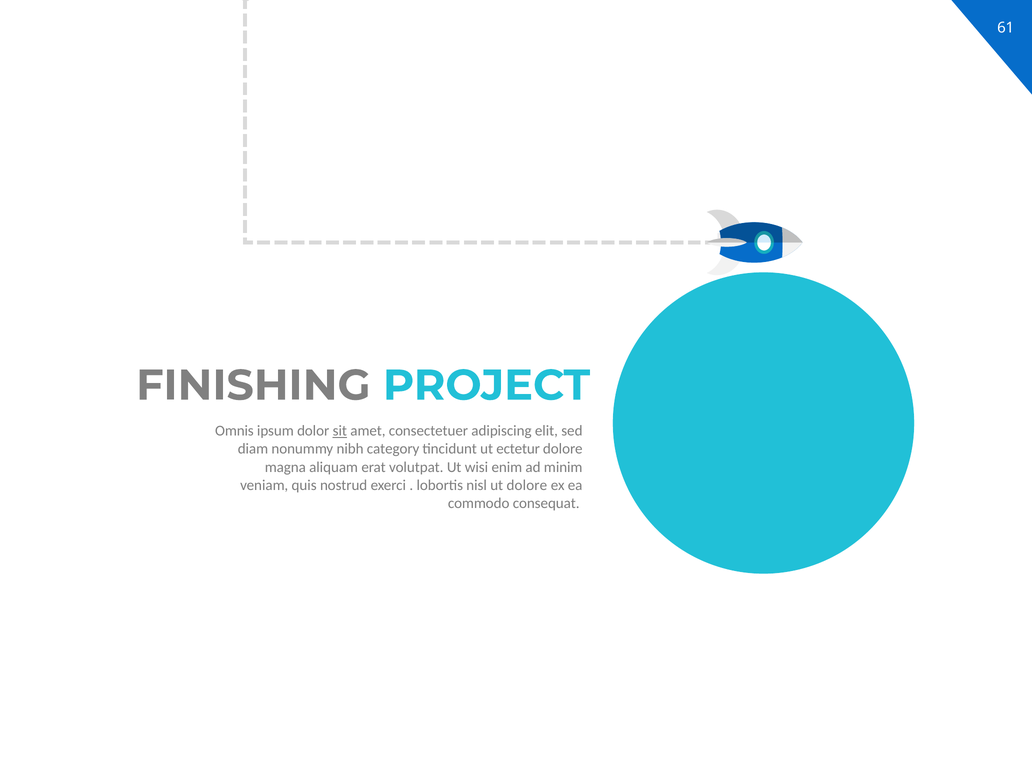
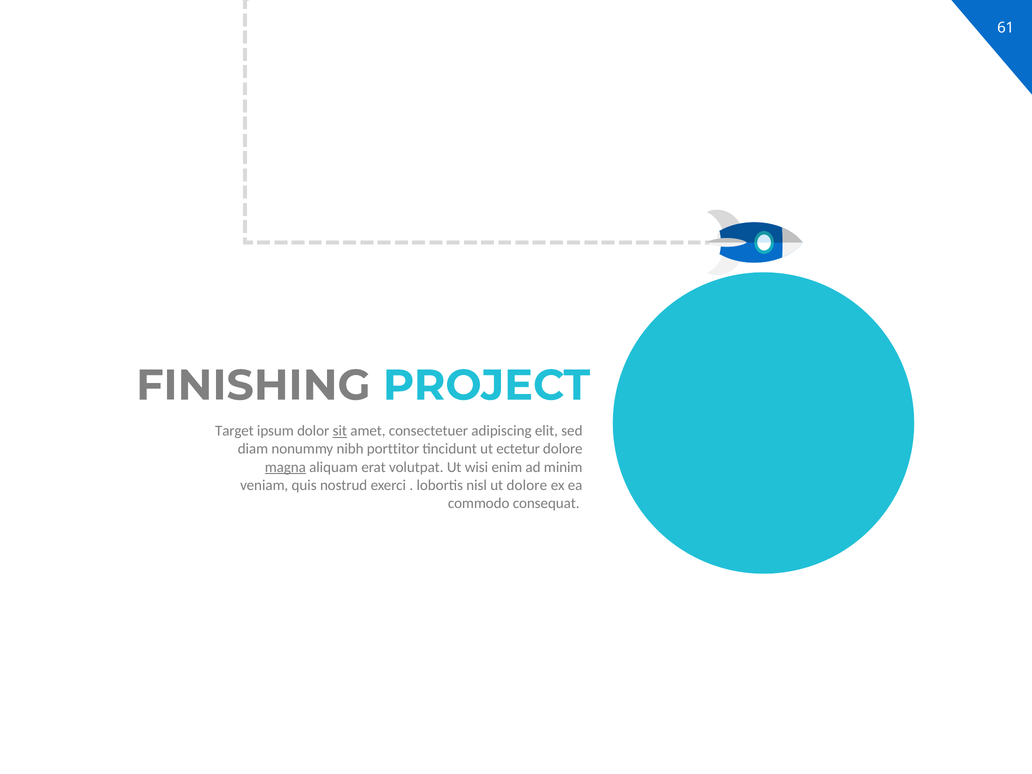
Omnis: Omnis -> Target (234, 431)
category: category -> porttitor (393, 449)
magna underline: none -> present (285, 467)
